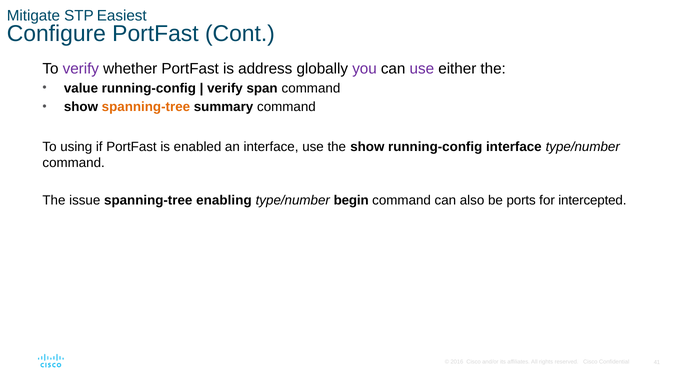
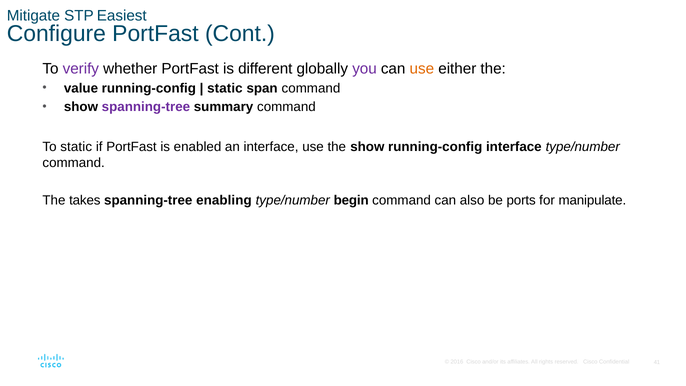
address: address -> different (265, 69)
use colour: purple -> orange (422, 69)
verify: verify -> static (225, 88)
spanning-tree colour: orange -> purple (146, 107)
To using: using -> static (76, 147)
issue: issue -> takes (85, 200)
intercepted: intercepted -> manipulate (592, 200)
